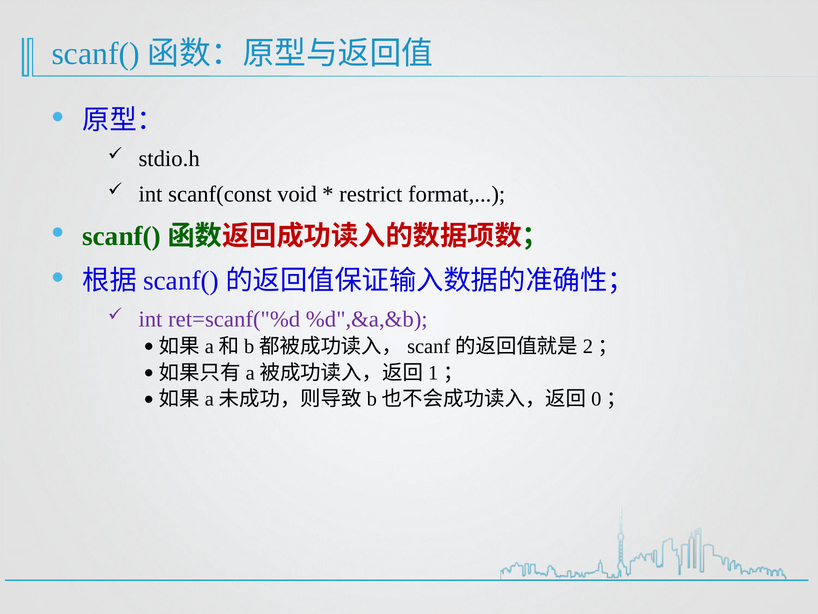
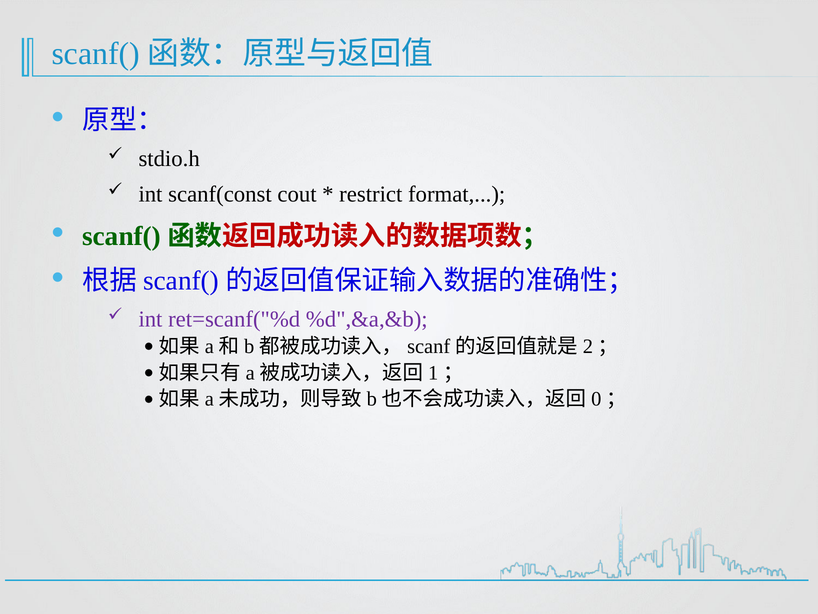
void: void -> cout (297, 194)
